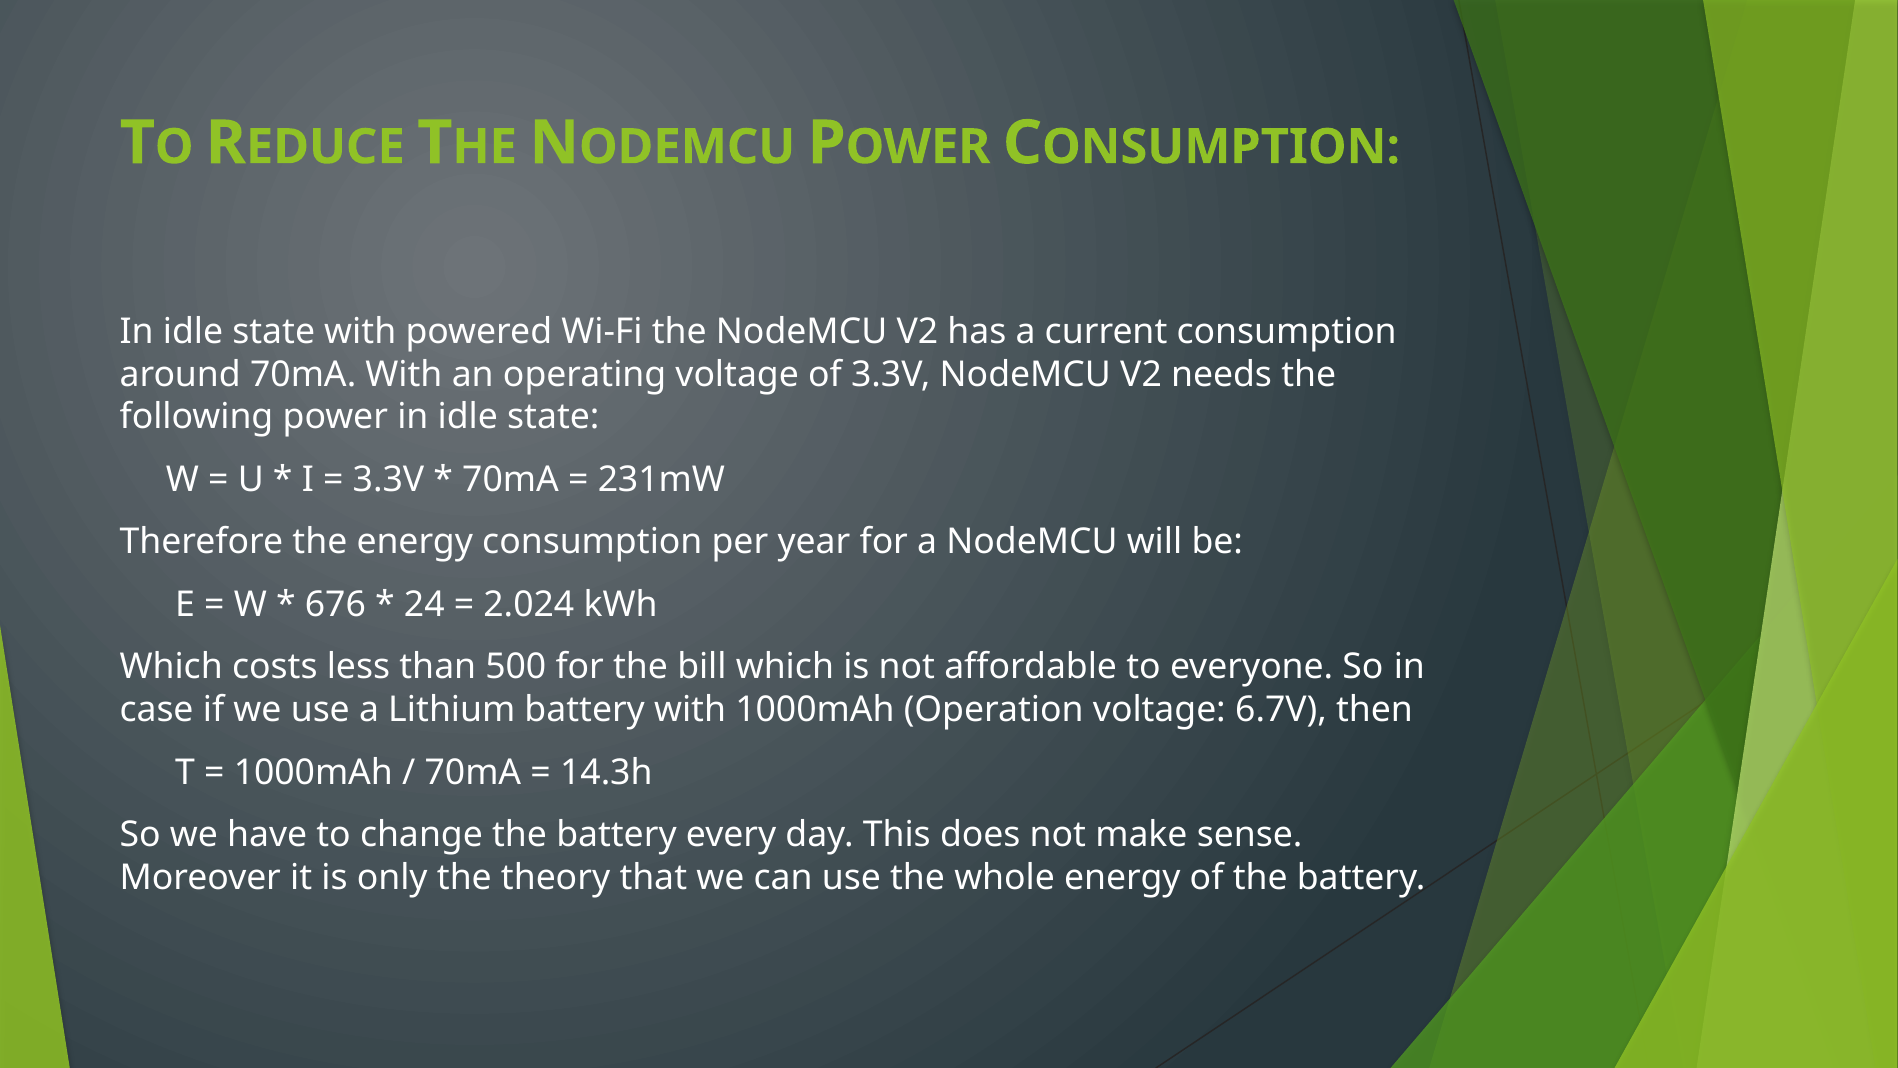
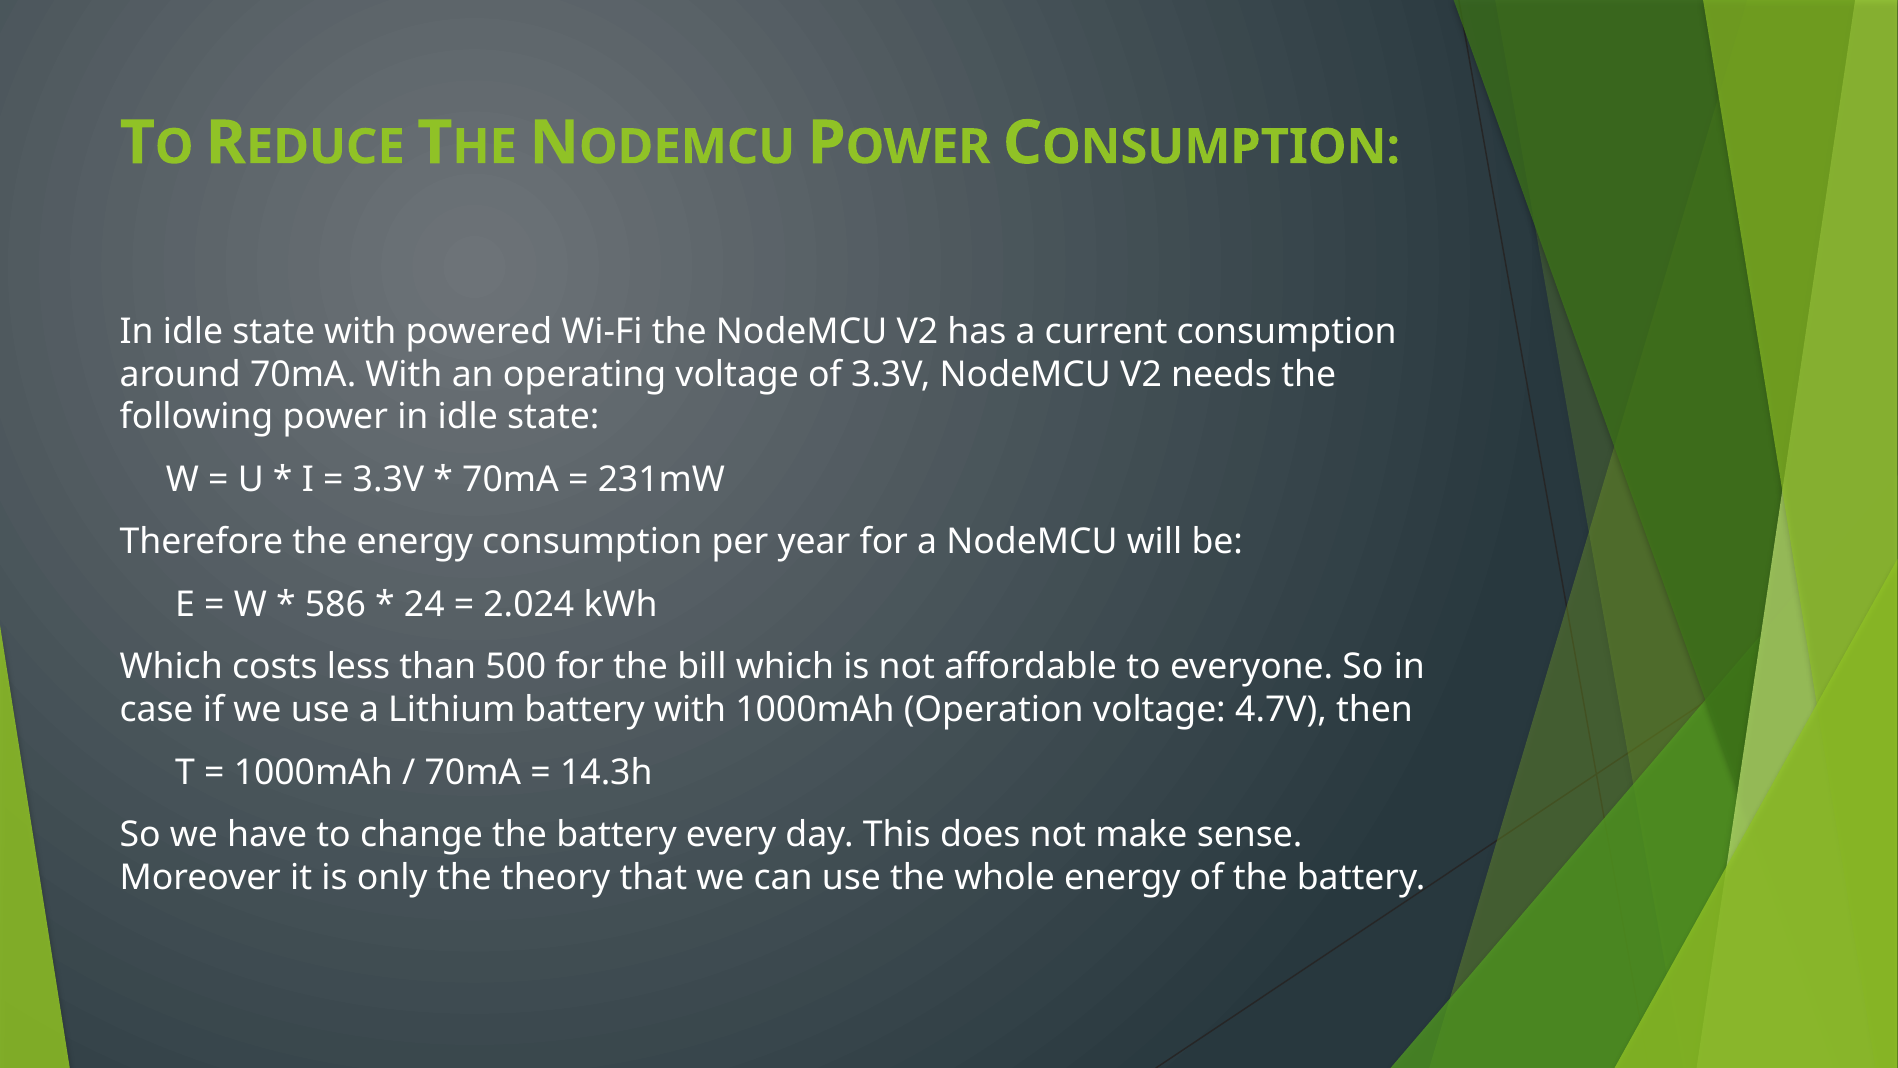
676: 676 -> 586 (335, 604)
6.7V: 6.7V -> 4.7V (1281, 710)
